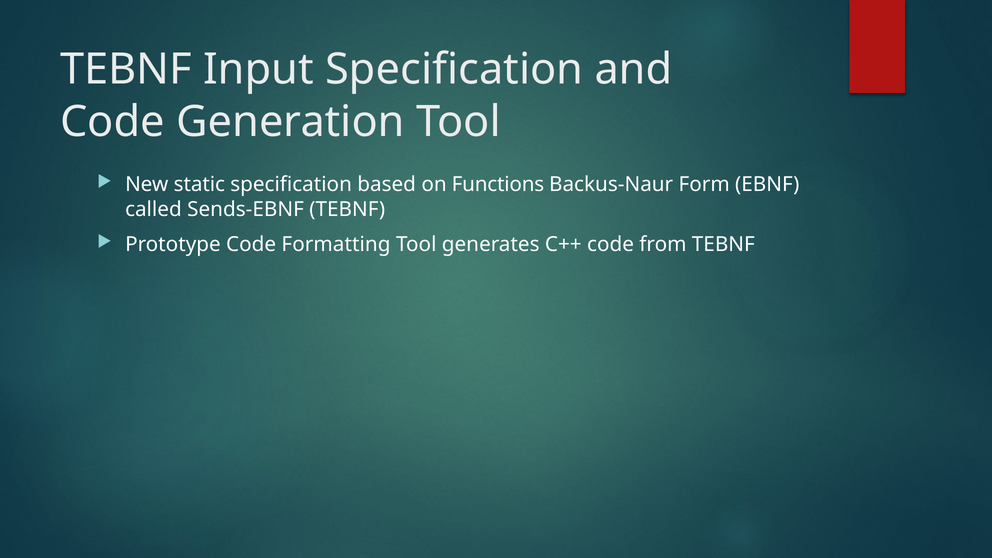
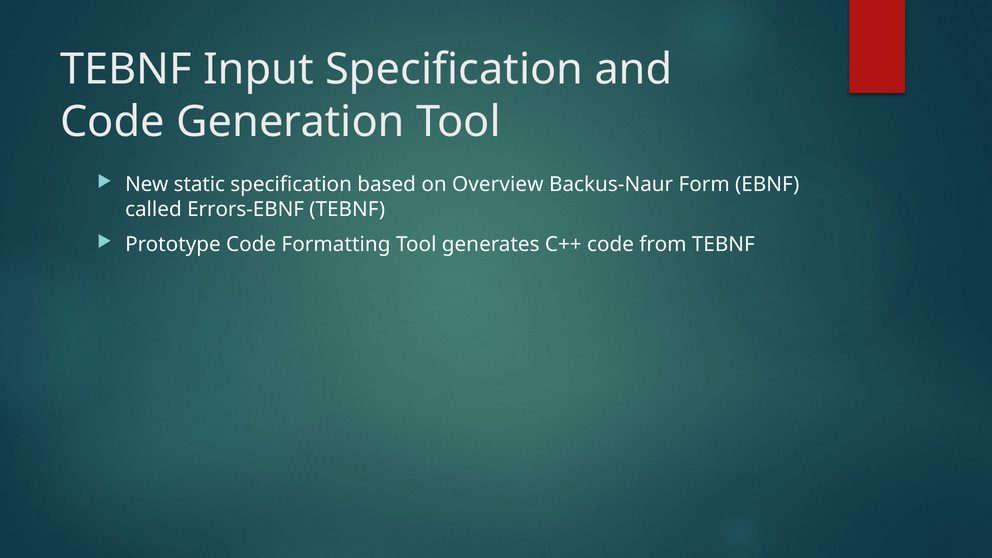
Functions: Functions -> Overview (498, 185)
Sends-EBNF: Sends-EBNF -> Errors-EBNF (246, 209)
